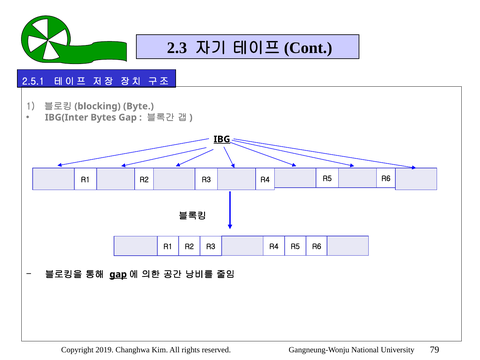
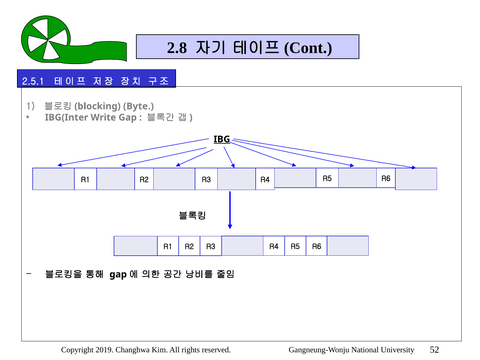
2.3: 2.3 -> 2.8 (177, 48)
Bytes: Bytes -> Write (103, 117)
gap underline: present -> none (118, 274)
79: 79 -> 52 (435, 350)
